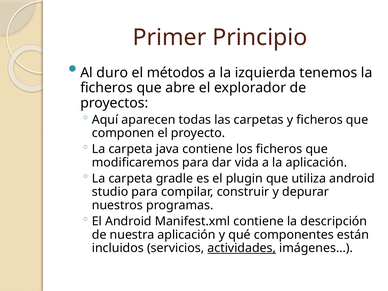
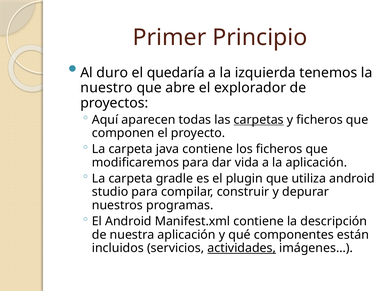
métodos: métodos -> quedaría (176, 73)
ficheros: ficheros -> nuestro (107, 88)
carpetas underline: none -> present (259, 120)
